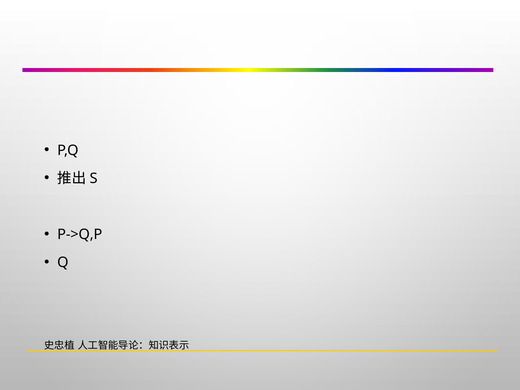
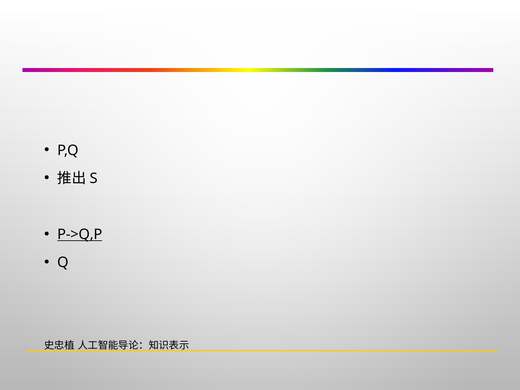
P->Q,P underline: none -> present (80, 234)
